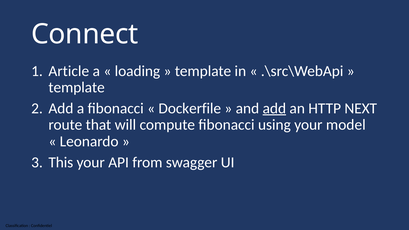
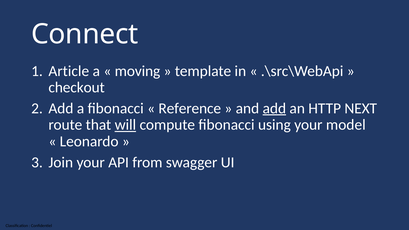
loading: loading -> moving (137, 71)
template: template -> checkout (77, 88)
Dockerfile: Dockerfile -> Reference (190, 108)
will underline: none -> present (125, 125)
This: This -> Join (61, 162)
